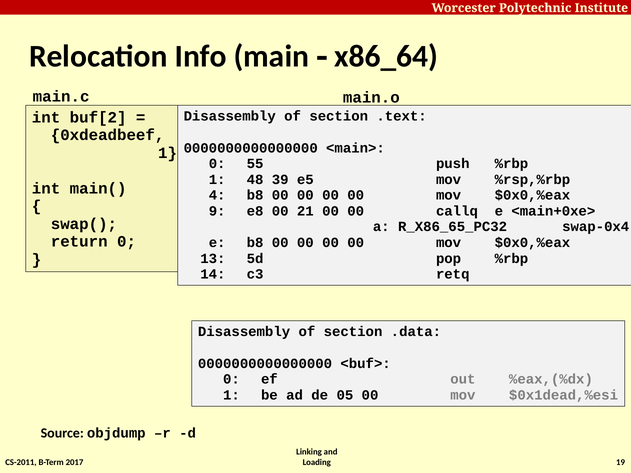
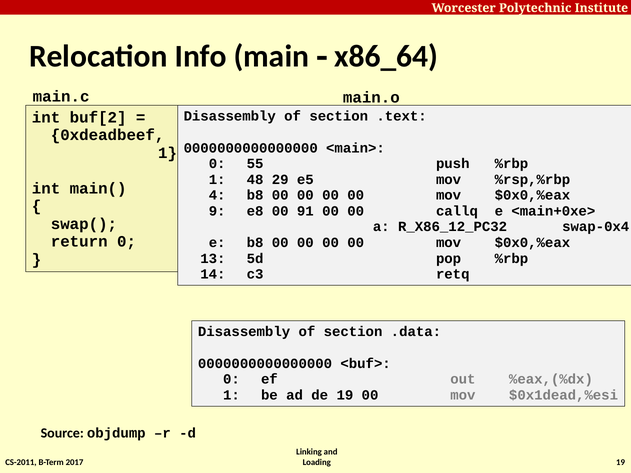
39: 39 -> 29 (280, 180)
21: 21 -> 91 (305, 211)
R_X86_65_PC32: R_X86_65_PC32 -> R_X86_12_PC32 (453, 227)
de 05: 05 -> 19 (345, 395)
